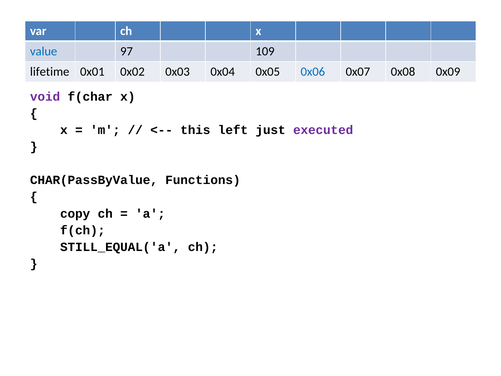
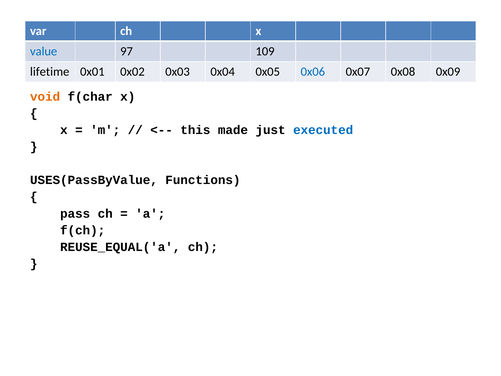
void colour: purple -> orange (45, 96)
left: left -> made (233, 130)
executed colour: purple -> blue (323, 130)
CHAR(PassByValue: CHAR(PassByValue -> USES(PassByValue (94, 180)
copy: copy -> pass (75, 213)
STILL_EQUAL('a: STILL_EQUAL('a -> REUSE_EQUAL('a (120, 247)
